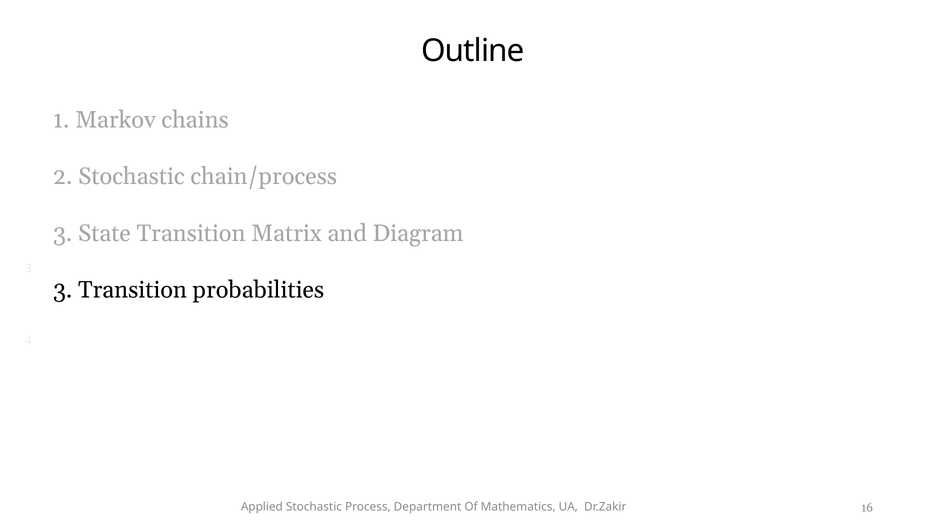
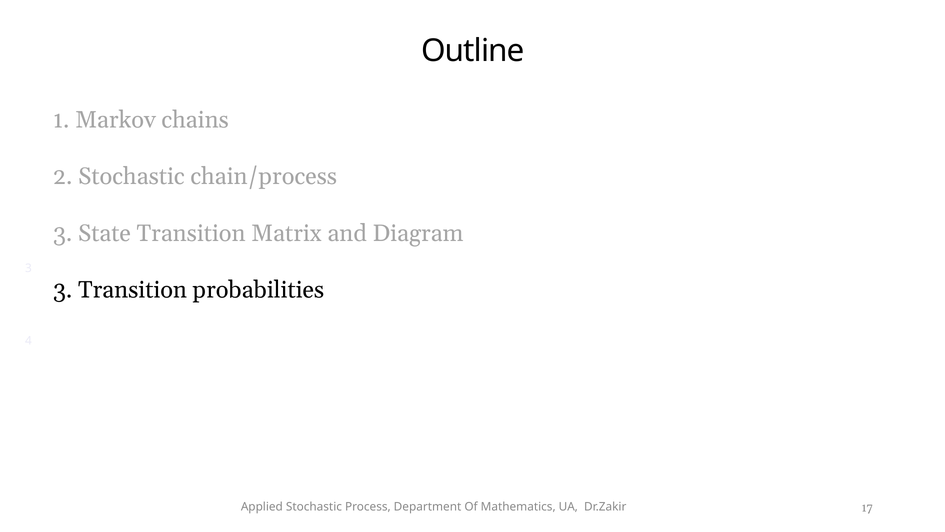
16: 16 -> 17 (867, 507)
